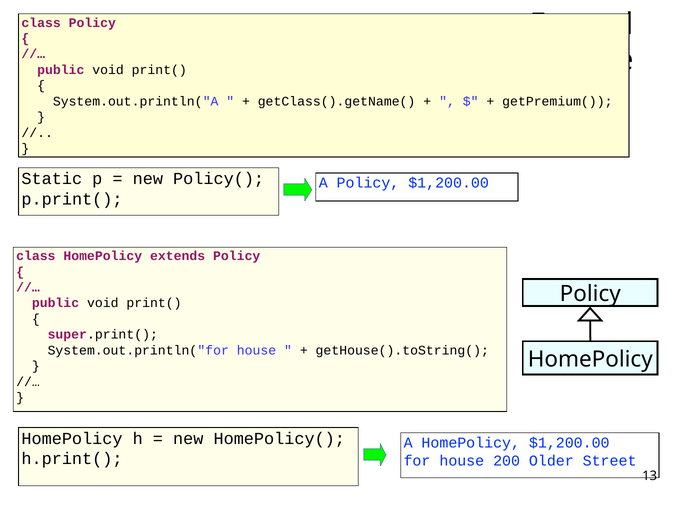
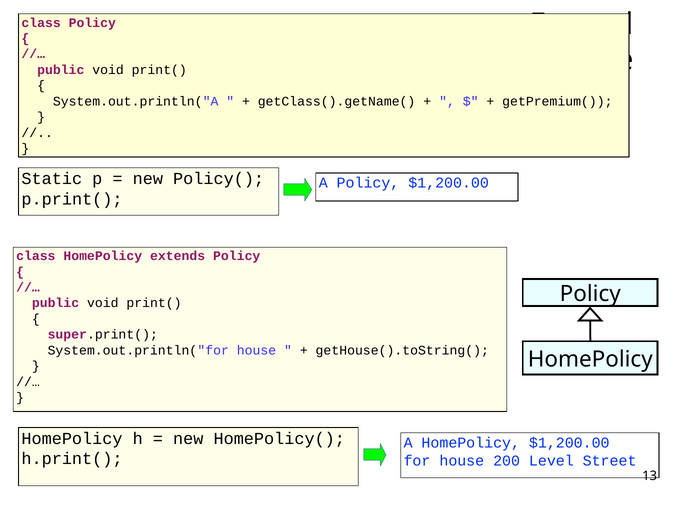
Older: Older -> Level (551, 461)
